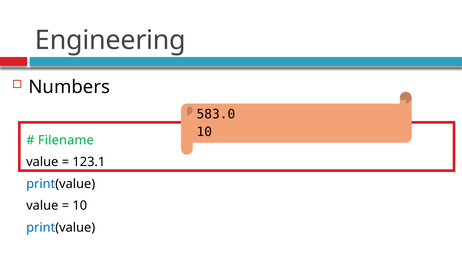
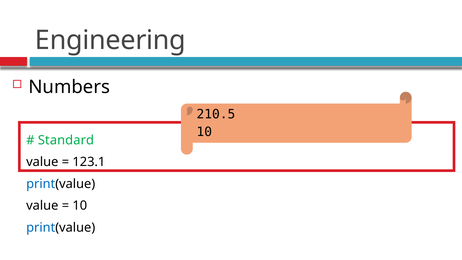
583.0: 583.0 -> 210.5 (216, 114)
Filename: Filename -> Standard (66, 140)
